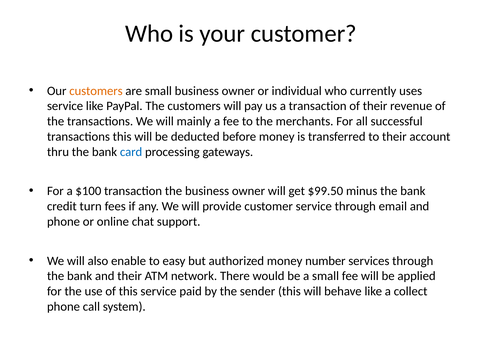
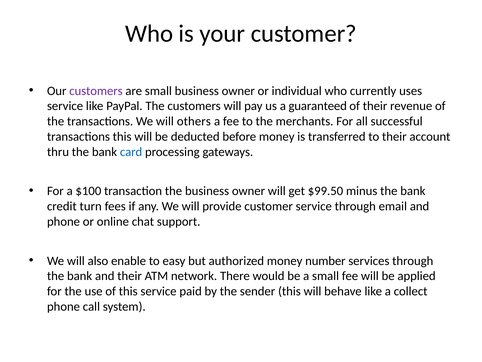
customers colour: orange -> purple (96, 91)
a transaction: transaction -> guaranteed (318, 106)
mainly: mainly -> others (194, 121)
